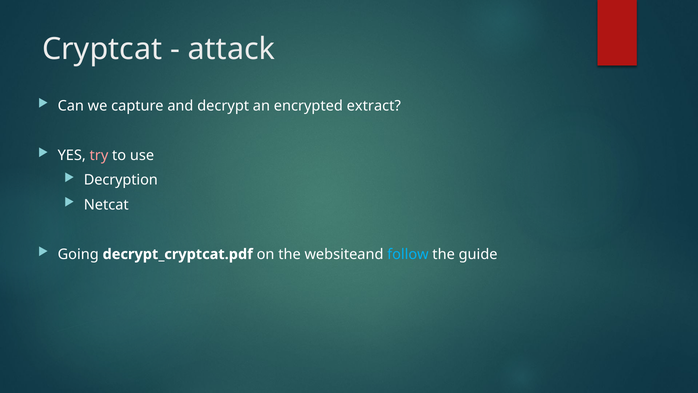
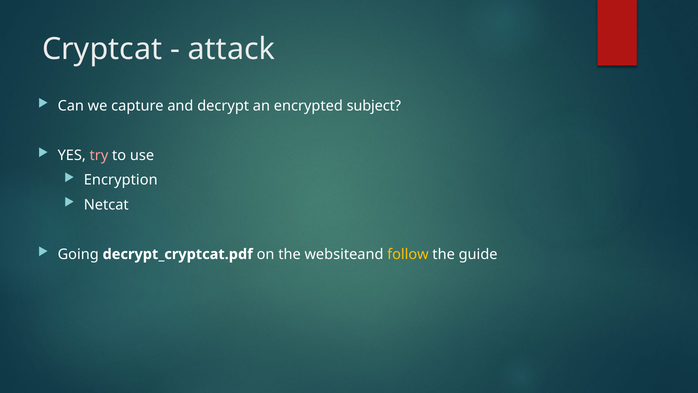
extract: extract -> subject (374, 106)
Decryption: Decryption -> Encryption (121, 180)
follow colour: light blue -> yellow (408, 254)
